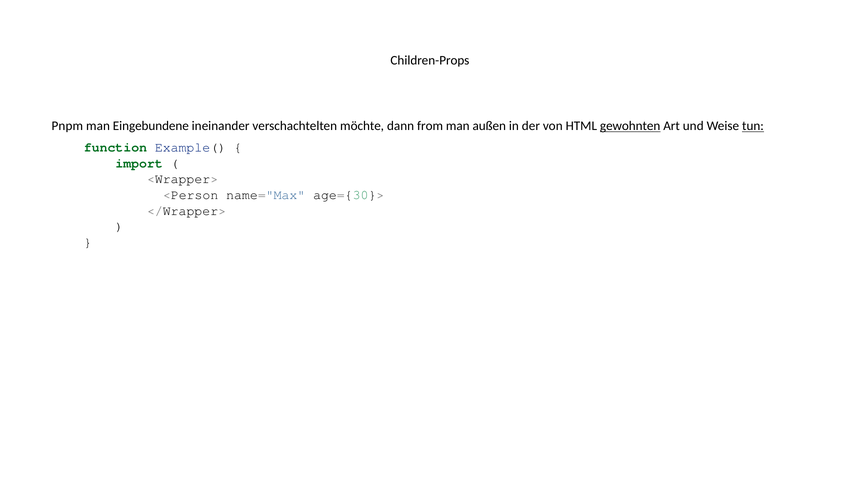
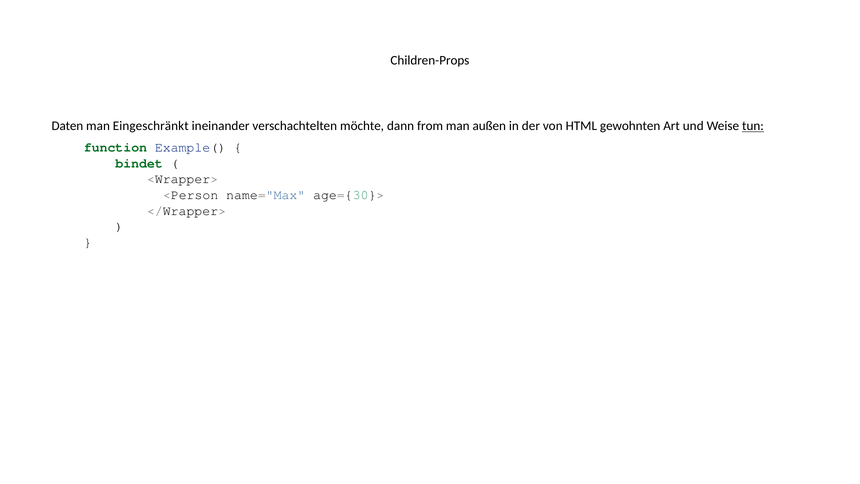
Pnpm: Pnpm -> Daten (67, 126)
Eingebundene: Eingebundene -> Eingeschränkt (151, 126)
gewohnten underline: present -> none (630, 126)
import: import -> bindet (139, 163)
